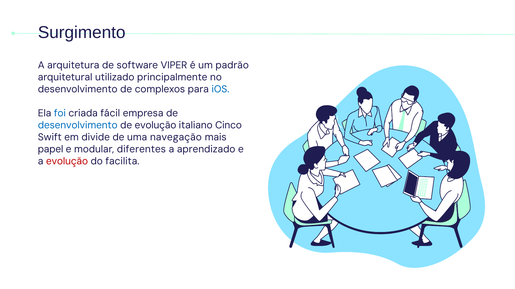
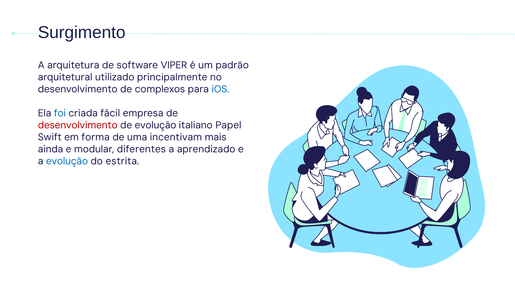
desenvolvimento colour: blue -> red (78, 126)
Cinco: Cinco -> Papel (228, 126)
divide: divide -> forma (96, 138)
navegação: navegação -> incentivam (176, 138)
papel: papel -> ainda (50, 150)
evolução colour: red -> blue (67, 162)
facilita: facilita -> estrita (122, 162)
